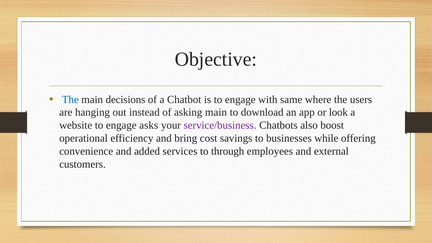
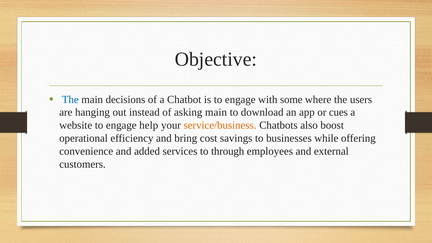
same: same -> some (291, 99)
look: look -> cues (338, 112)
asks: asks -> help (149, 125)
service/business colour: purple -> orange (220, 125)
